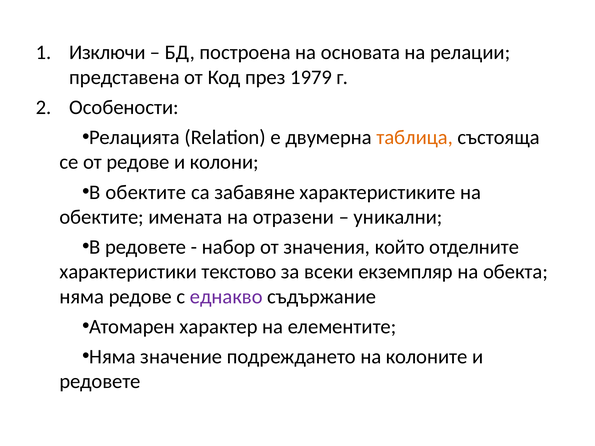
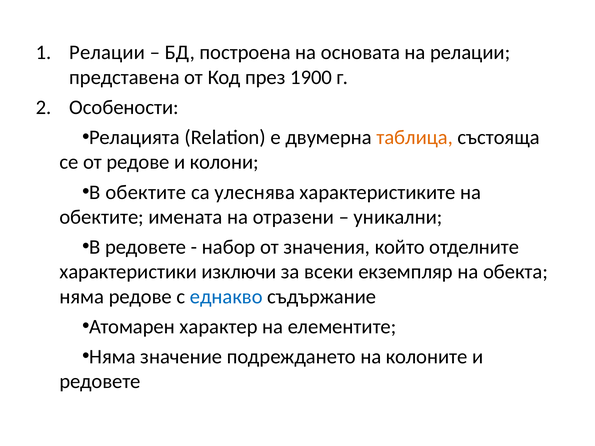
Изключи: Изключи -> Релации (107, 53)
1979: 1979 -> 1900 (311, 77)
забавяне: забавяне -> улеснява (255, 192)
текстово: текстово -> изключи (239, 272)
еднакво colour: purple -> blue (226, 297)
